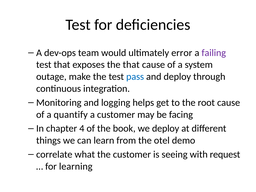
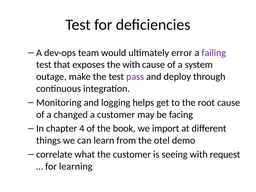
the that: that -> with (131, 65)
pass colour: blue -> purple (135, 77)
quantify: quantify -> changed (71, 115)
we deploy: deploy -> import (166, 128)
